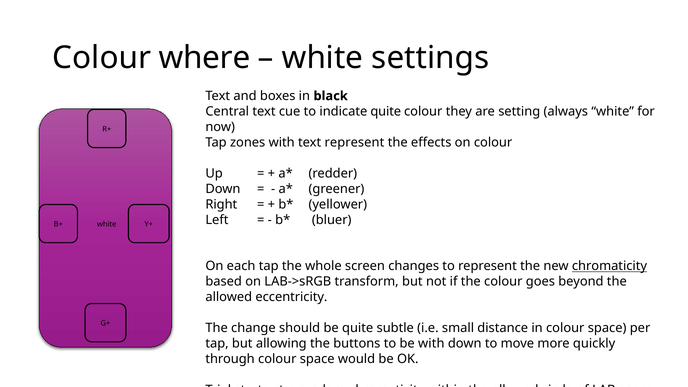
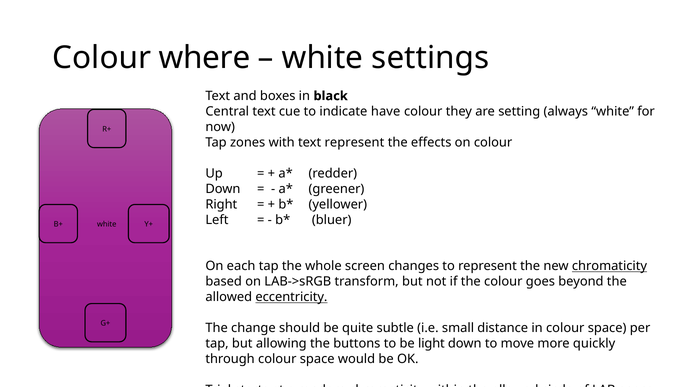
indicate quite: quite -> have (386, 111)
eccentricity underline: none -> present (291, 297)
be with: with -> light (431, 344)
